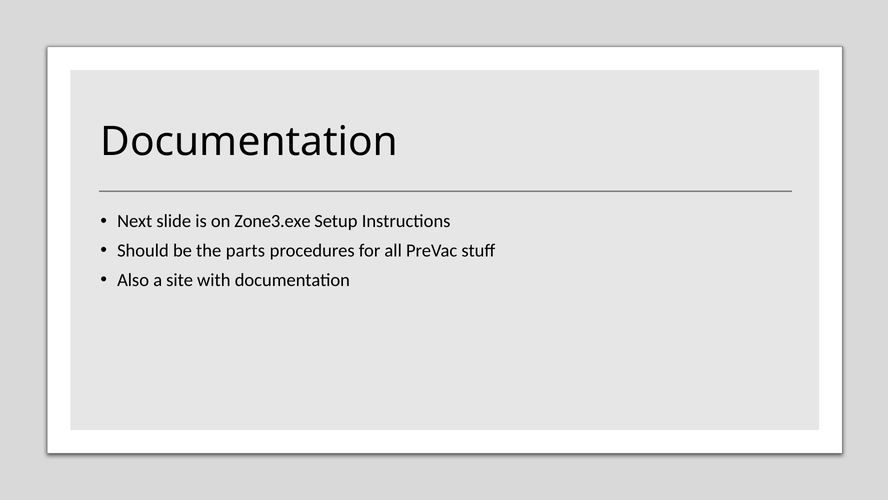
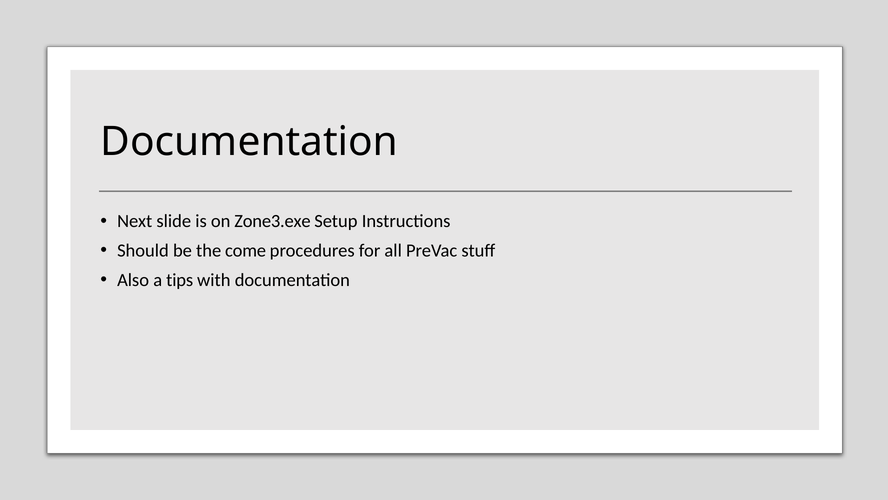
parts: parts -> come (246, 250)
site: site -> tips (180, 280)
